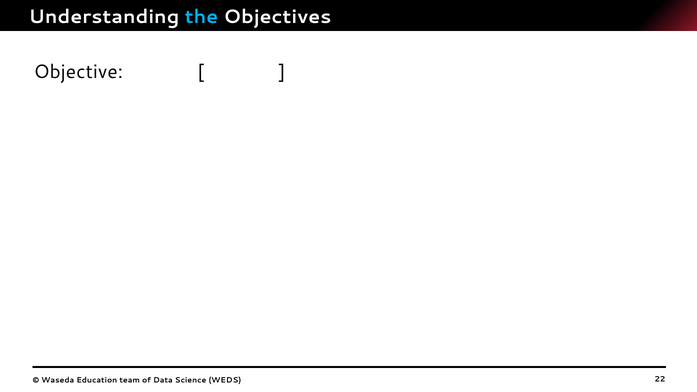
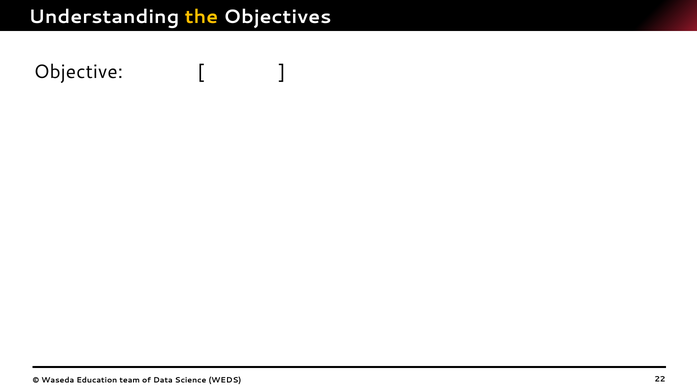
the colour: light blue -> yellow (201, 17)
